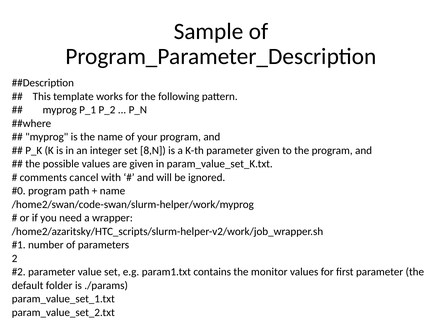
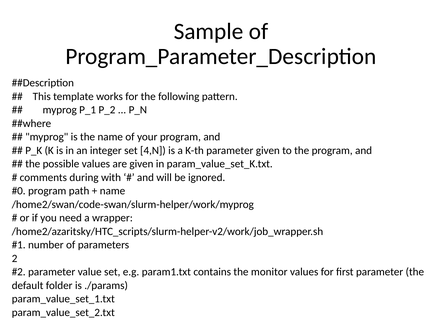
8,N: 8,N -> 4,N (153, 150)
cancel: cancel -> during (84, 177)
